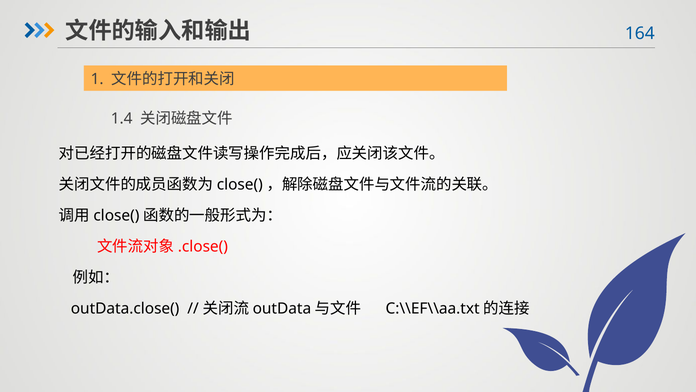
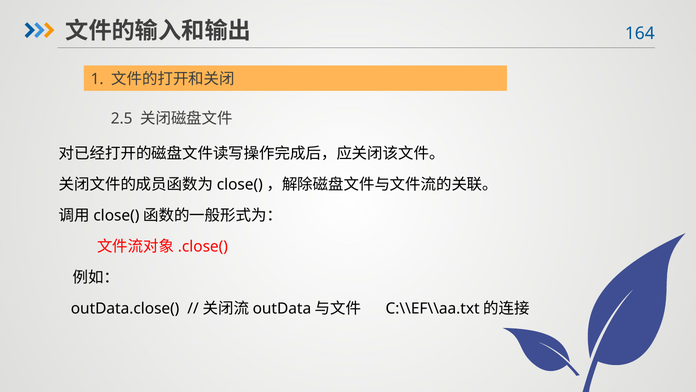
1.4: 1.4 -> 2.5 (122, 119)
